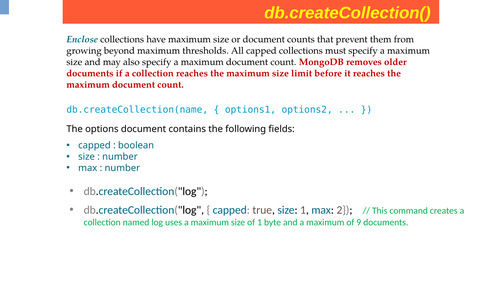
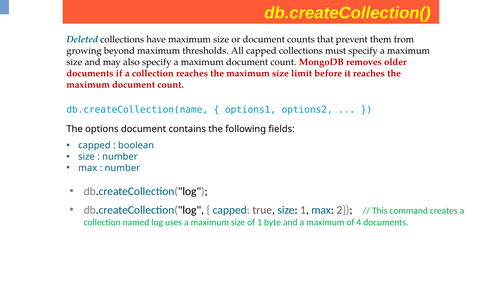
Enclose: Enclose -> Deleted (82, 40)
9: 9 -> 4 (359, 223)
